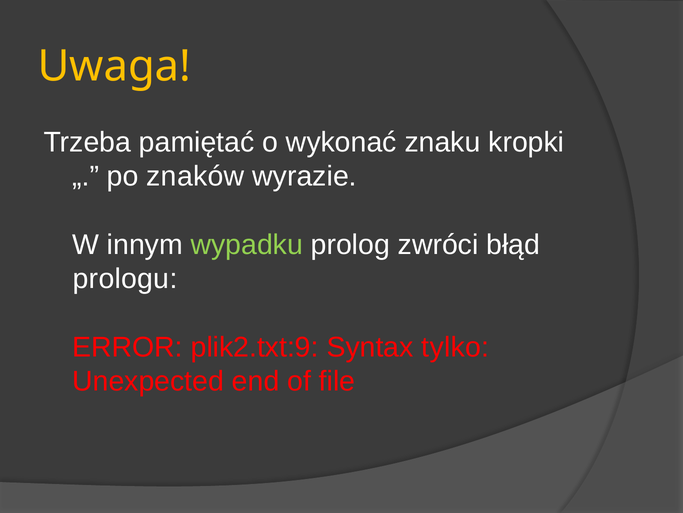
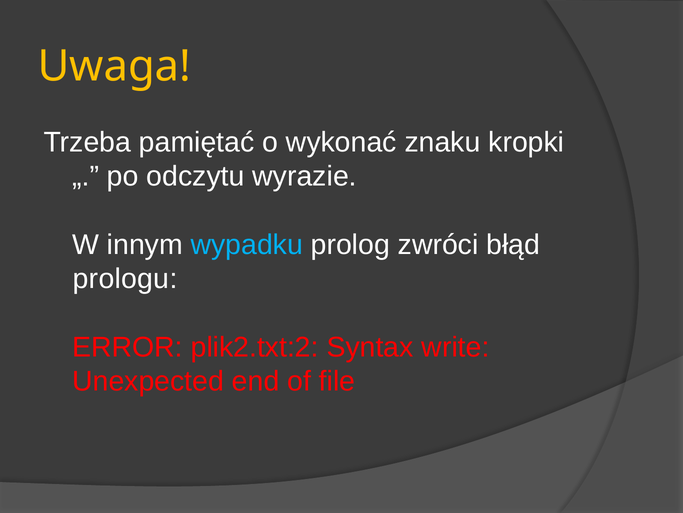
znaków: znaków -> odczytu (196, 176)
wypadku colour: light green -> light blue (247, 244)
plik2.txt:9: plik2.txt:9 -> plik2.txt:2 (255, 347)
tylko: tylko -> write (455, 347)
